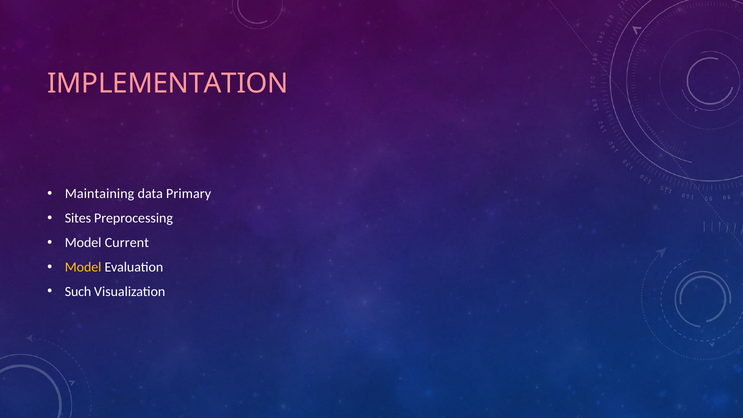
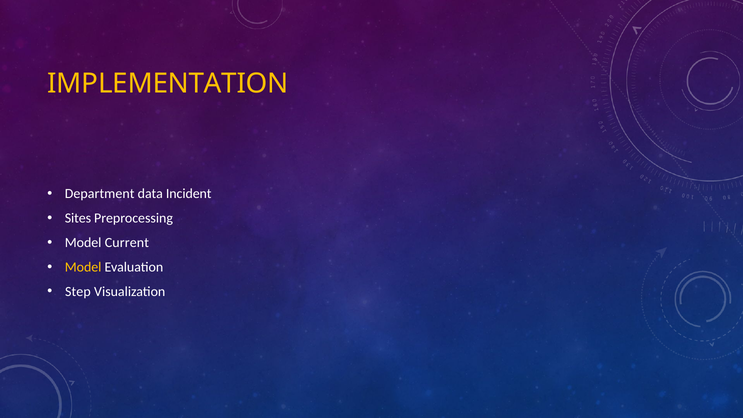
IMPLEMENTATION colour: pink -> yellow (168, 83)
Maintaining: Maintaining -> Department (100, 194)
Primary: Primary -> Incident (189, 194)
Such: Such -> Step (78, 292)
